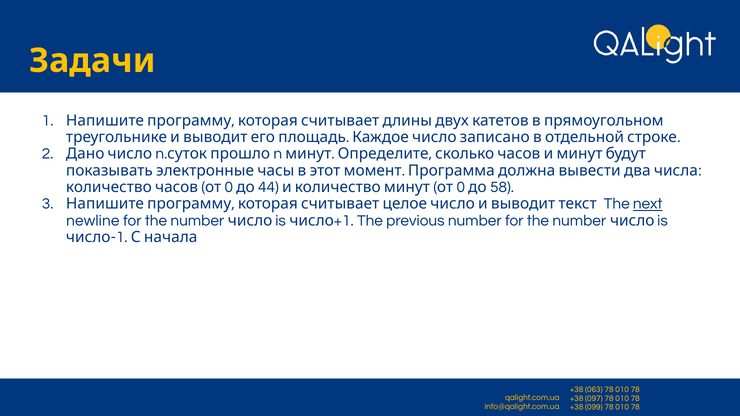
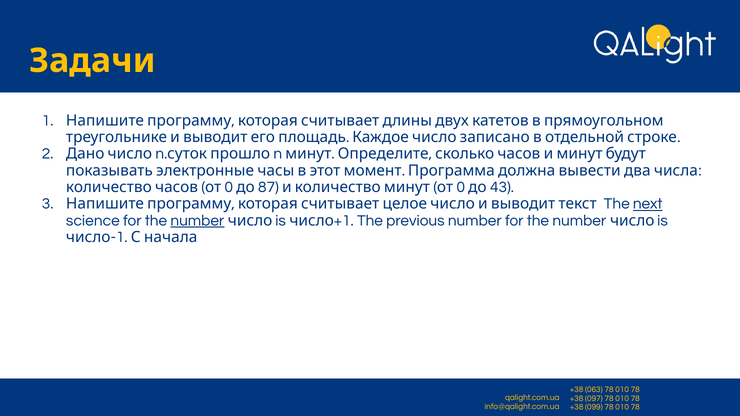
44: 44 -> 87 (268, 187)
58: 58 -> 43 (502, 187)
newline: newline -> science (93, 221)
number underline: none -> present (197, 221)
